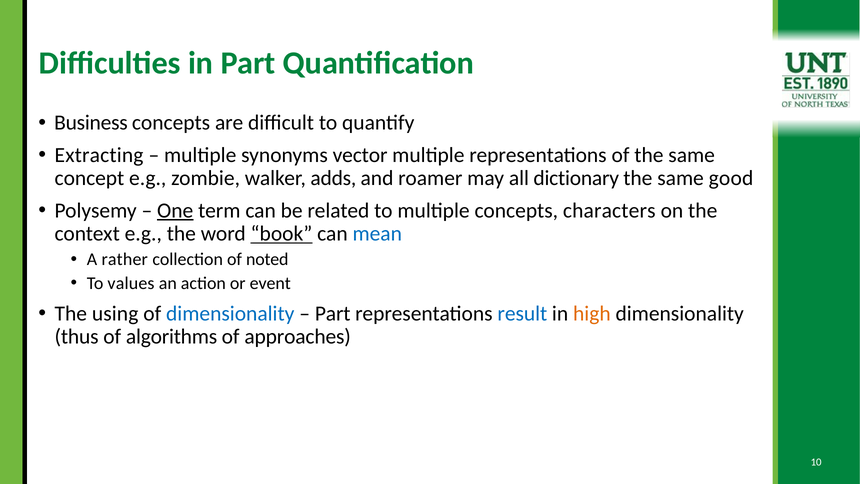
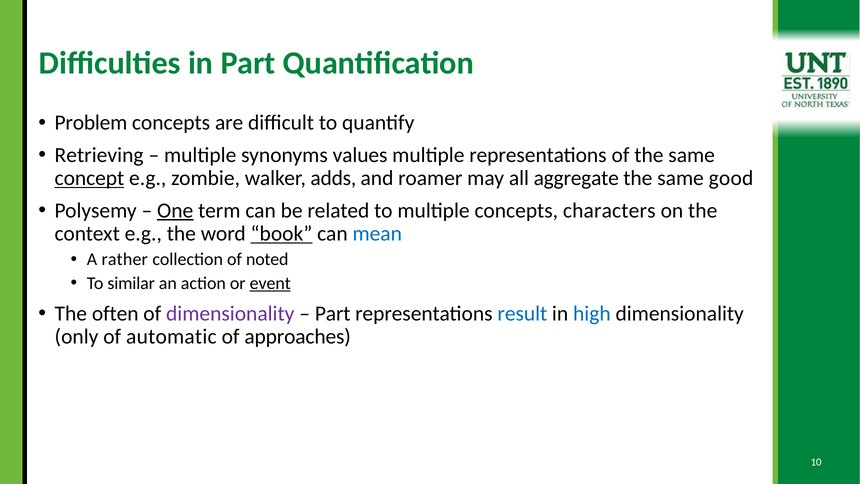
Business: Business -> Problem (91, 123)
Extracting: Extracting -> Retrieving (99, 155)
vector: vector -> values (360, 155)
concept underline: none -> present (89, 178)
dictionary: dictionary -> aggregate (576, 178)
values: values -> similar (131, 283)
event underline: none -> present (270, 283)
using: using -> often (115, 313)
dimensionality colour: blue -> purple (230, 313)
high colour: orange -> blue (592, 313)
thus: thus -> only (77, 337)
algorithms: algorithms -> automatic (171, 337)
